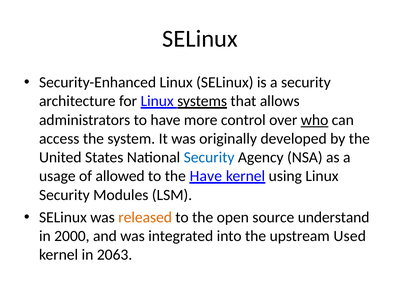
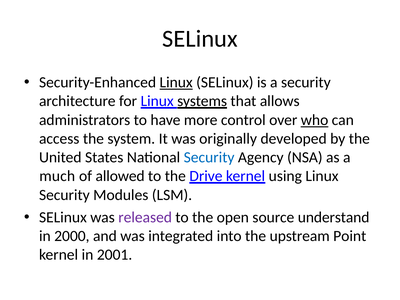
Linux underline: none -> present (176, 82)
usage: usage -> much (57, 176)
the Have: Have -> Drive (206, 176)
released colour: orange -> purple (145, 217)
Used: Used -> Point (350, 236)
2063: 2063 -> 2001 (115, 255)
